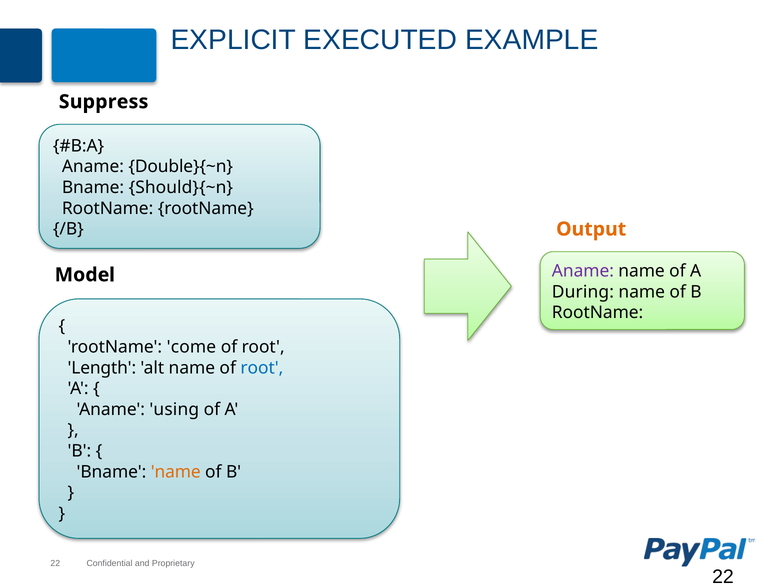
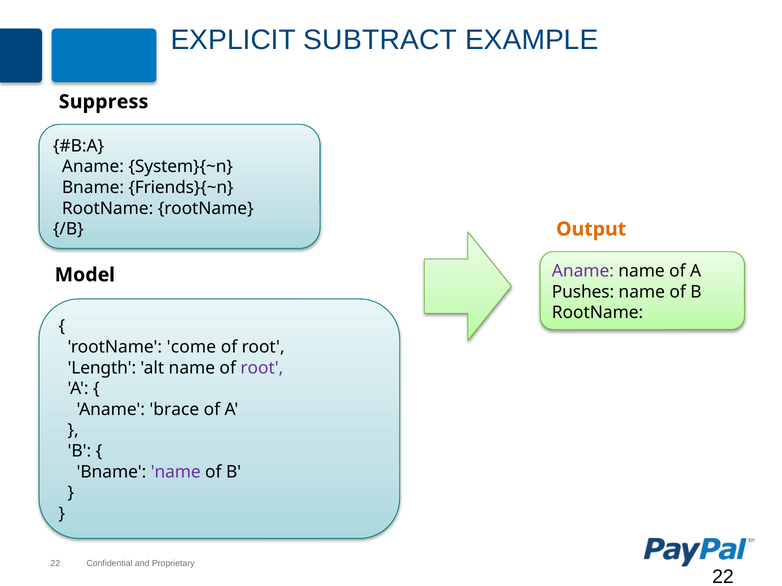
EXECUTED: EXECUTED -> SUBTRACT (380, 40)
Double}{~n: Double}{~n -> System}{~n (181, 167)
Should}{~n: Should}{~n -> Friends}{~n (181, 188)
During: During -> Pushes (583, 292)
root colour: blue -> purple (262, 368)
using: using -> brace (174, 410)
name colour: orange -> purple (176, 472)
